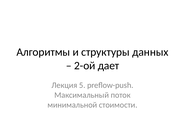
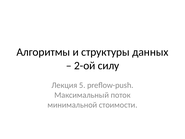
дает: дает -> силу (108, 66)
